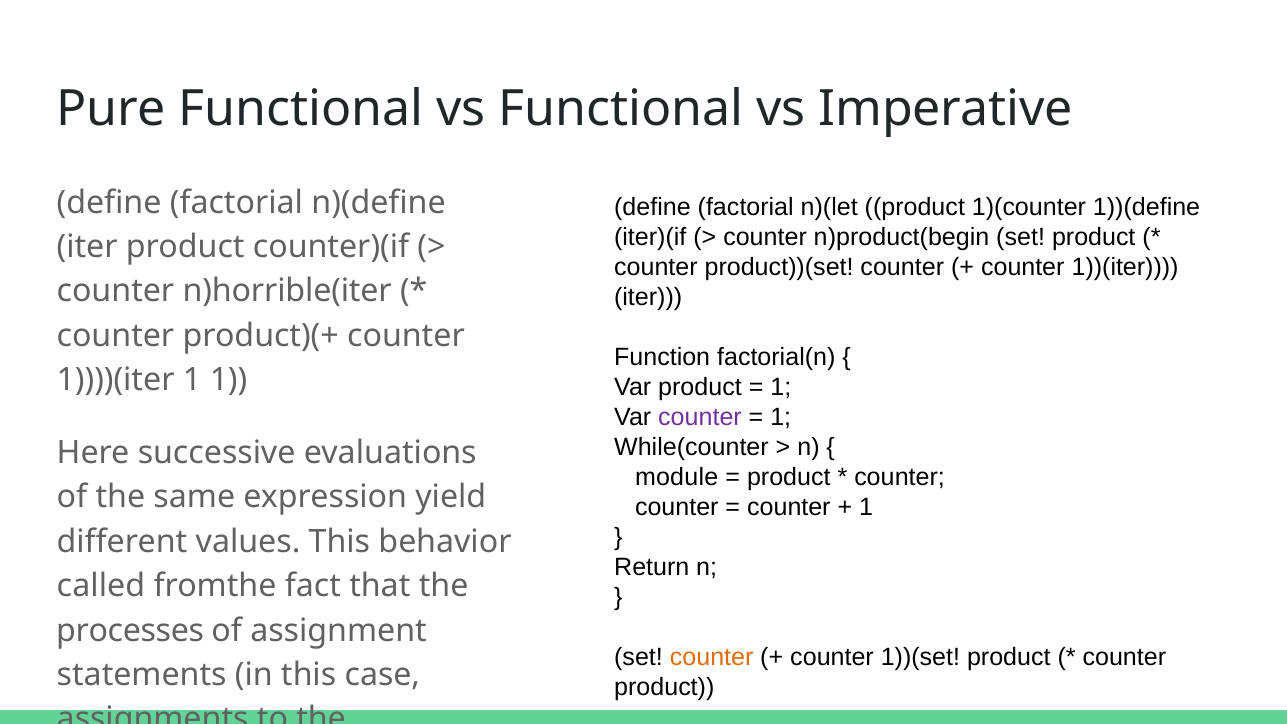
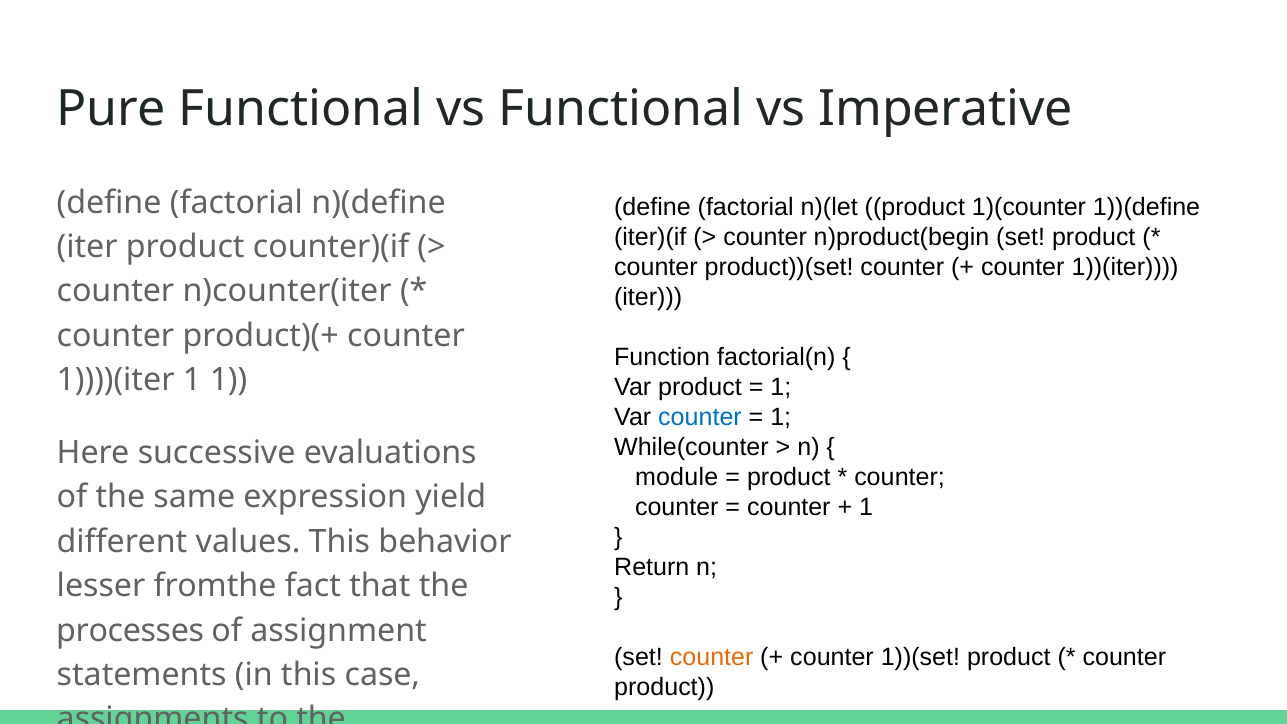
n)horrible(iter: n)horrible(iter -> n)counter(iter (287, 291)
counter colour: purple -> blue (700, 417)
called: called -> lesser (101, 586)
